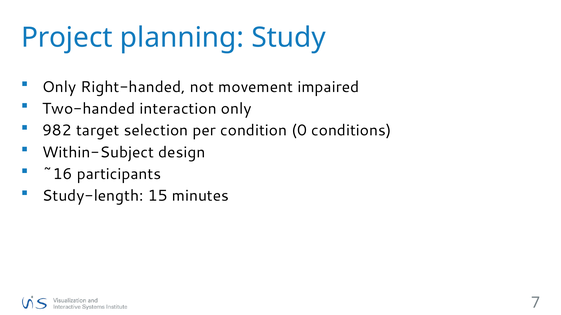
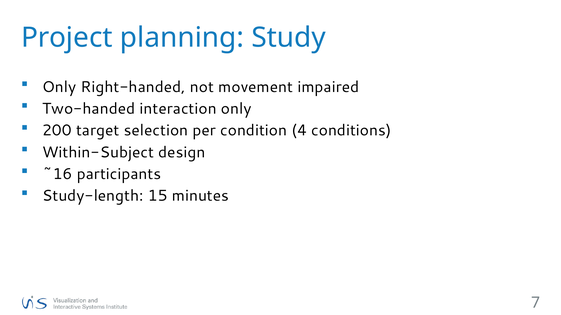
982: 982 -> 200 (57, 131)
0: 0 -> 4 (299, 131)
